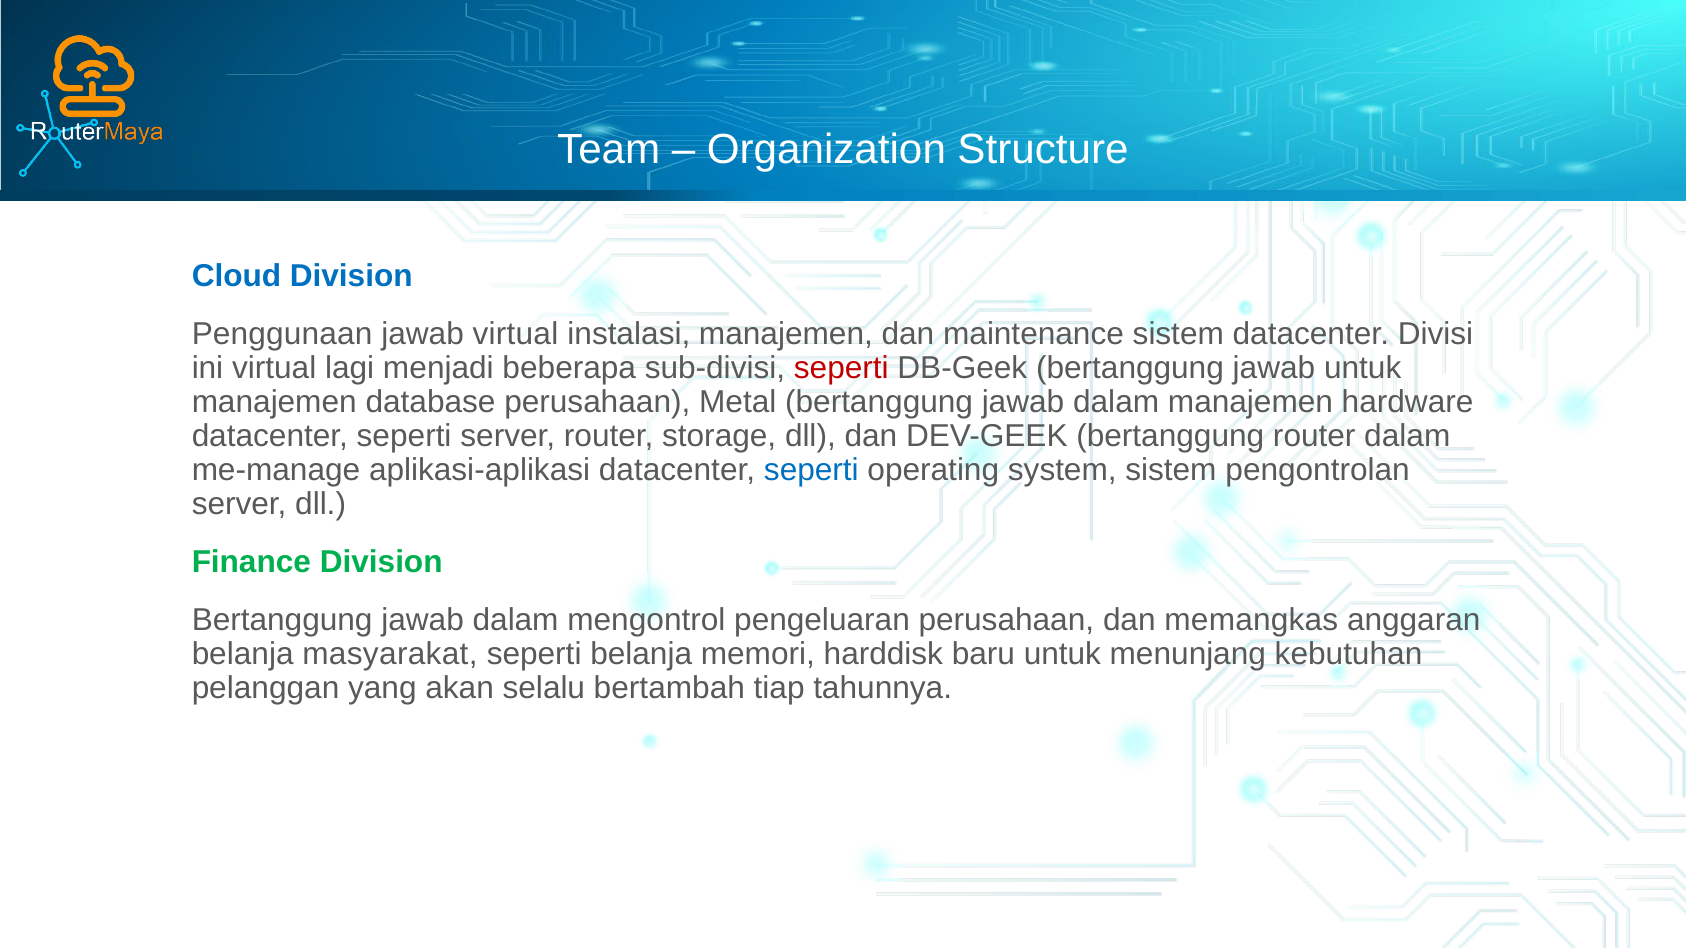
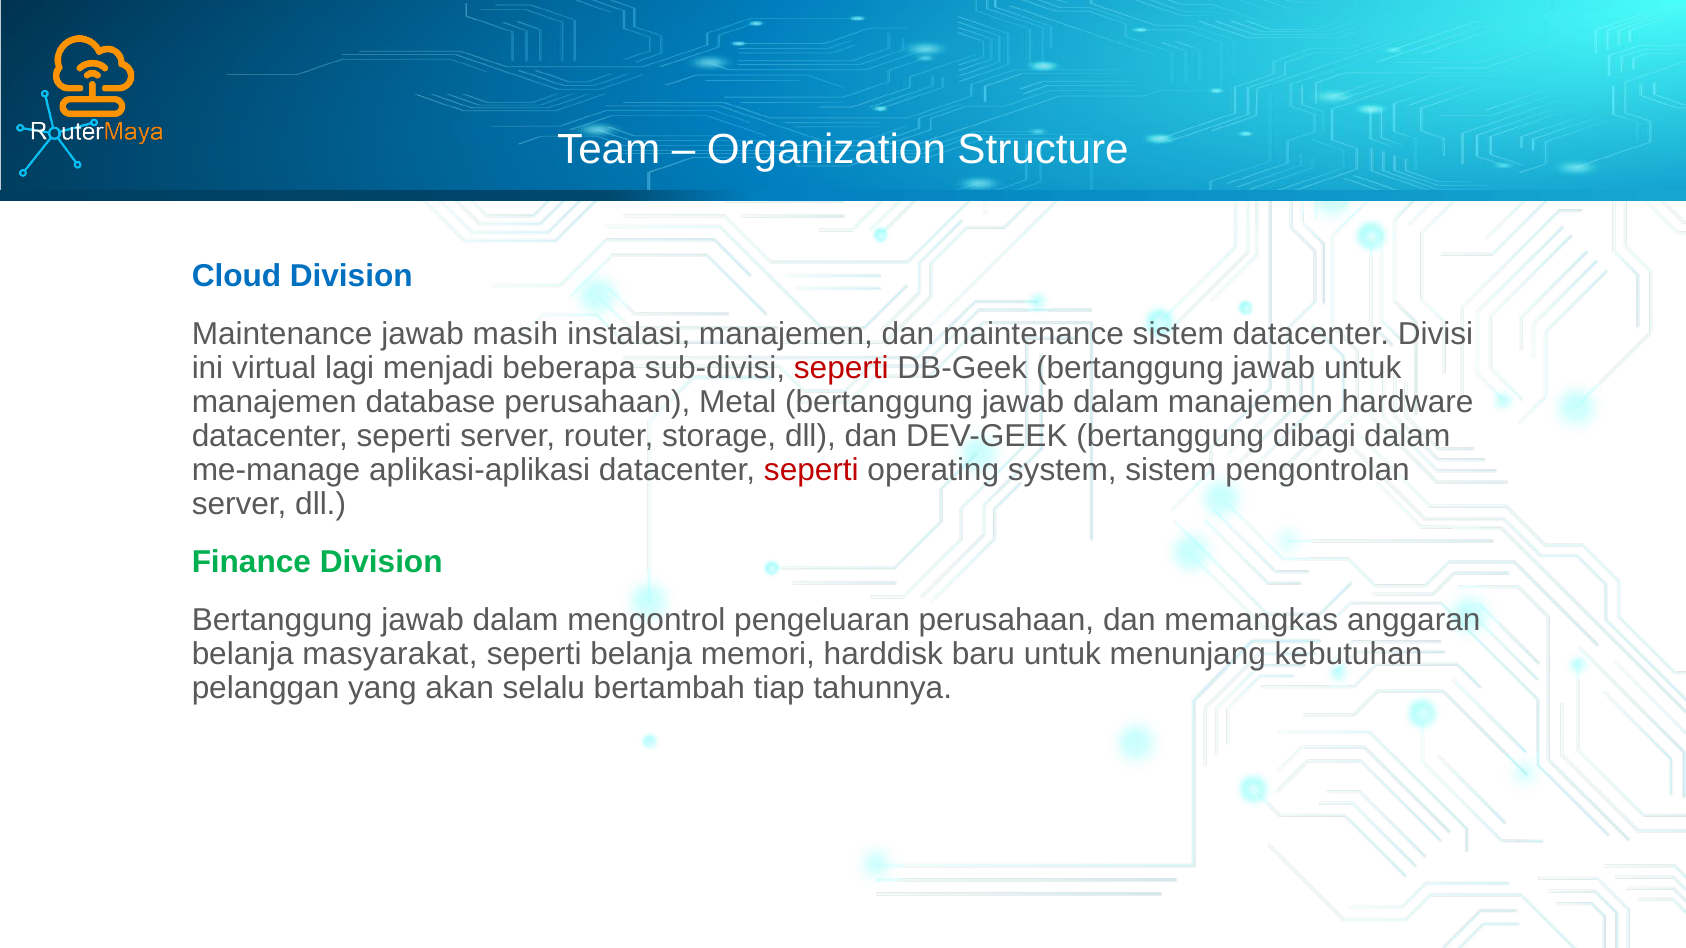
Penggunaan: Penggunaan -> Maintenance (282, 334)
jawab virtual: virtual -> masih (515, 334)
bertanggung router: router -> dibagi (1314, 436)
seperti colour: blue -> red (811, 471)
